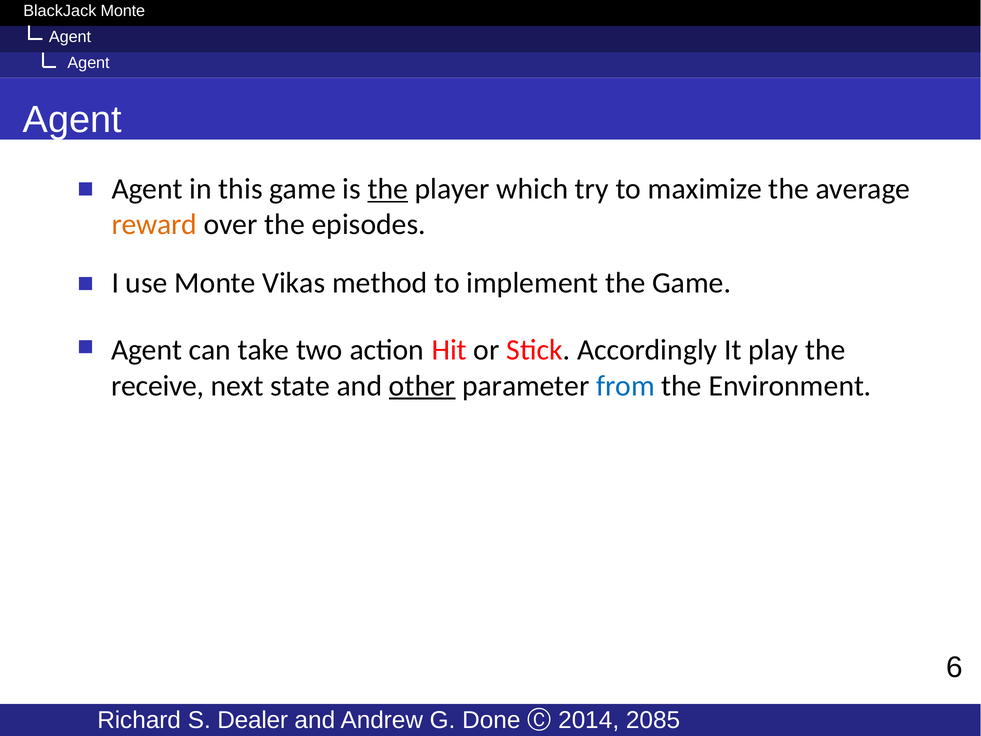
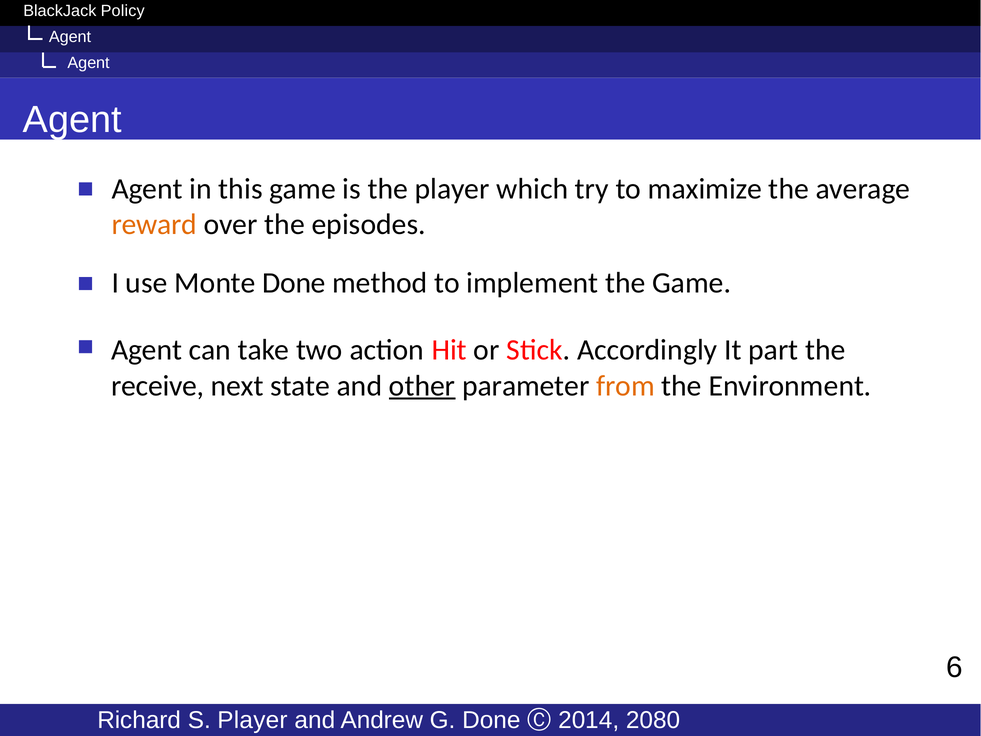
BlackJack Monte: Monte -> Policy (123, 11)
the underline: present -> none (388, 189)
Monte Vikas: Vikas -> Done (294, 283)
play: play -> part (773, 350)
from colour: blue -> orange (626, 386)
S Dealer: Dealer -> Player (252, 721)
2085: 2085 -> 2080 (653, 721)
